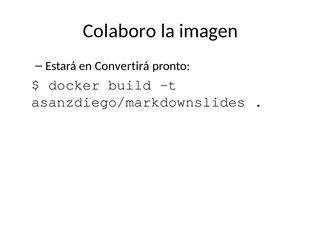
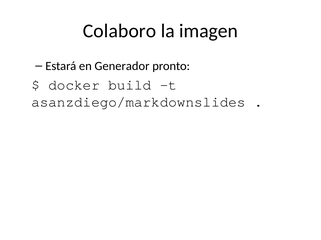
Convertirá: Convertirá -> Generador (122, 66)
